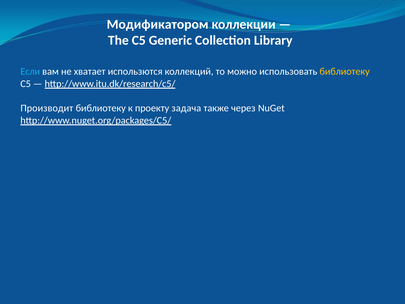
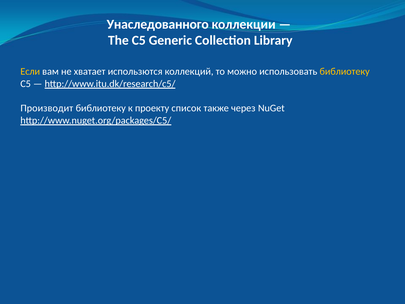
Модификатором: Модификатором -> Унаследованного (158, 24)
Если colour: light blue -> yellow (30, 71)
задача: задача -> список (186, 108)
